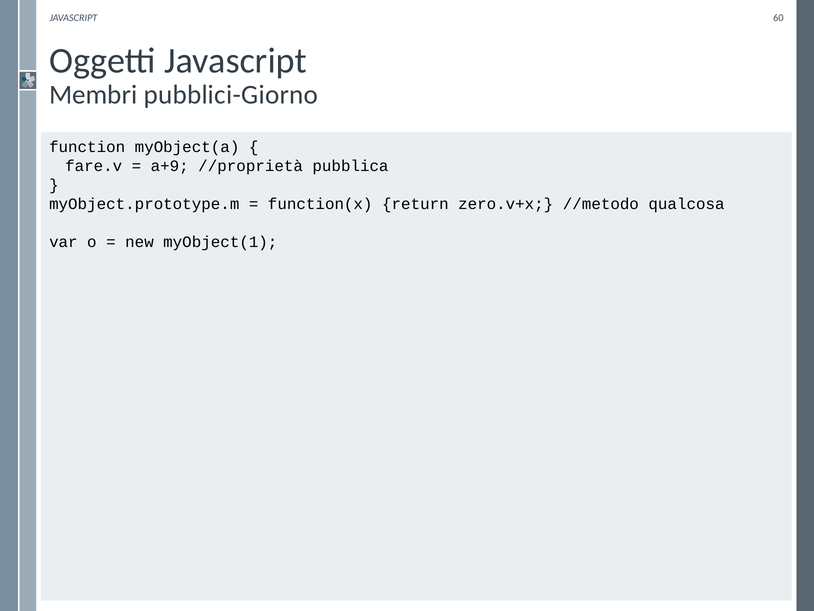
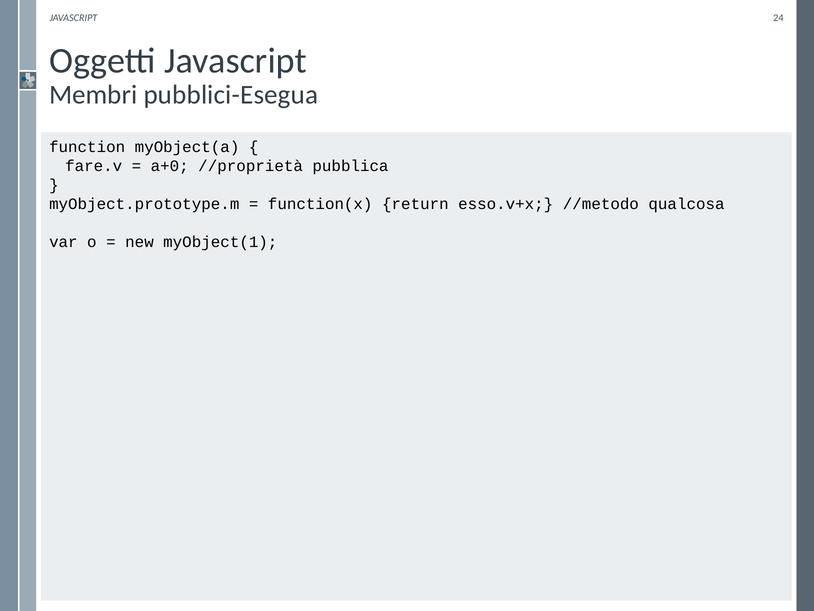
60: 60 -> 24 (778, 18)
pubblici-Giorno: pubblici-Giorno -> pubblici-Esegua (231, 95)
a+9: a+9 -> a+0 (170, 166)
zero.v+x: zero.v+x -> esso.v+x (506, 204)
